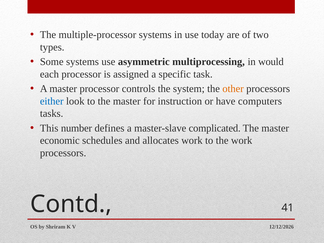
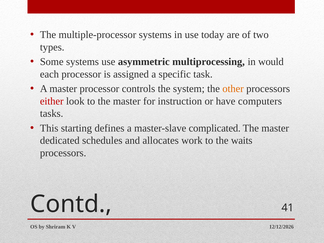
either colour: blue -> red (52, 101)
number: number -> starting (76, 128)
economic: economic -> dedicated (60, 141)
the work: work -> waits (242, 141)
